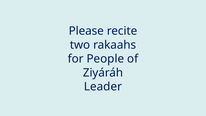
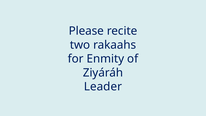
People: People -> Enmity (105, 59)
